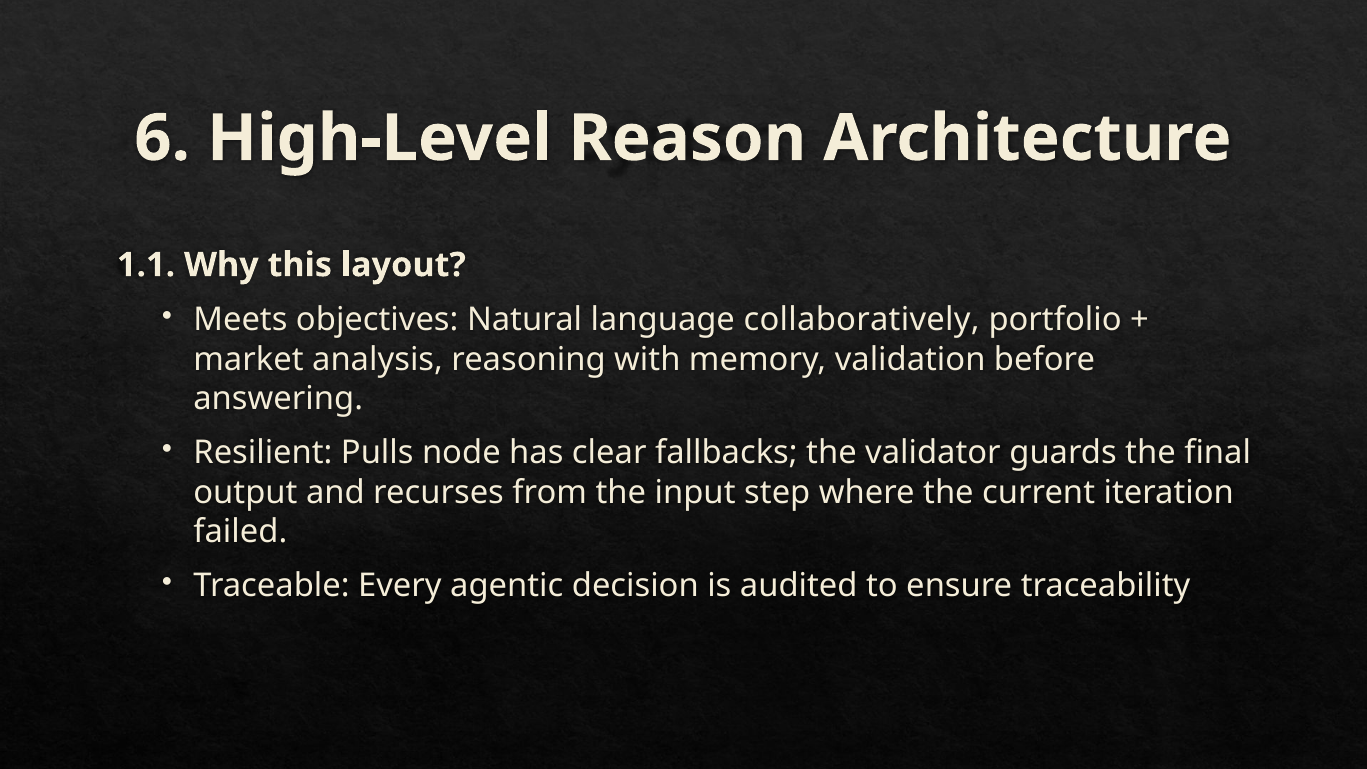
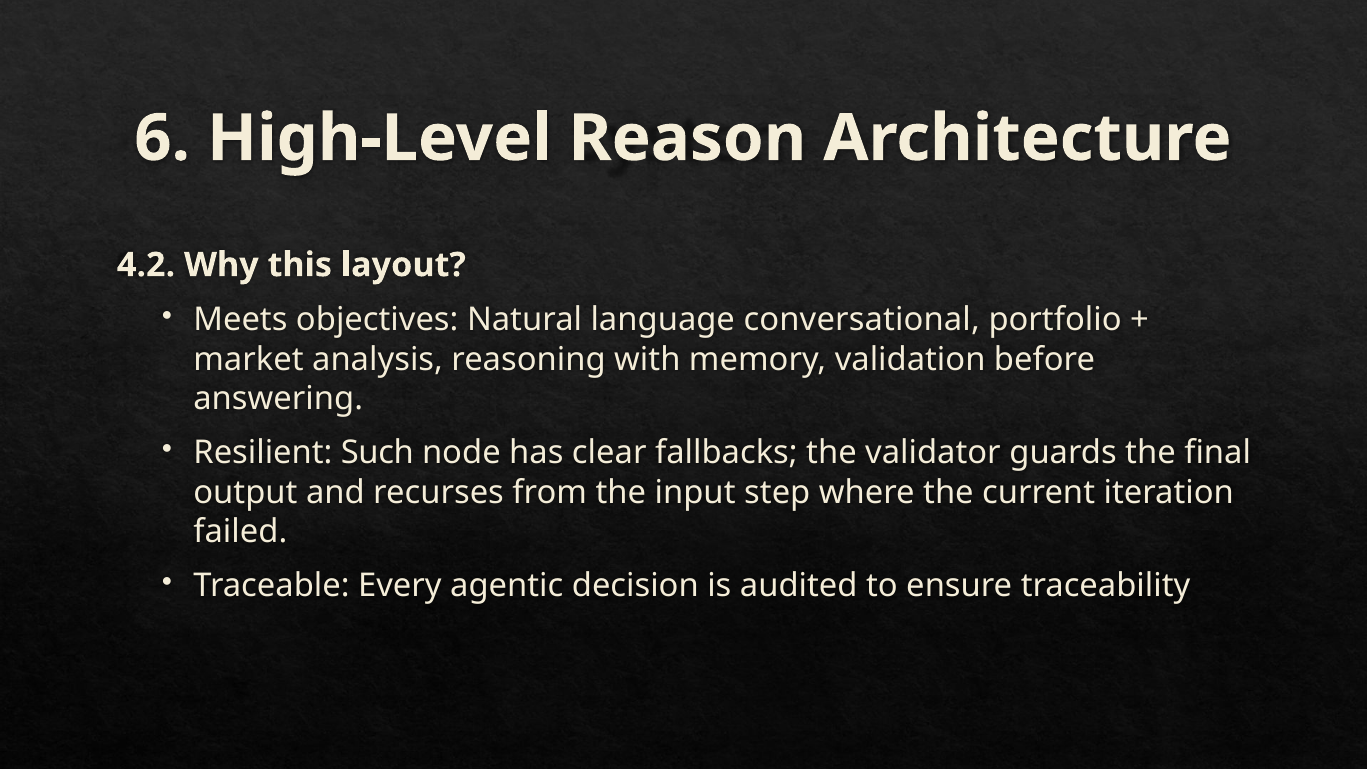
1.1: 1.1 -> 4.2 (146, 265)
collaboratively: collaboratively -> conversational (862, 320)
Pulls: Pulls -> Such (377, 453)
